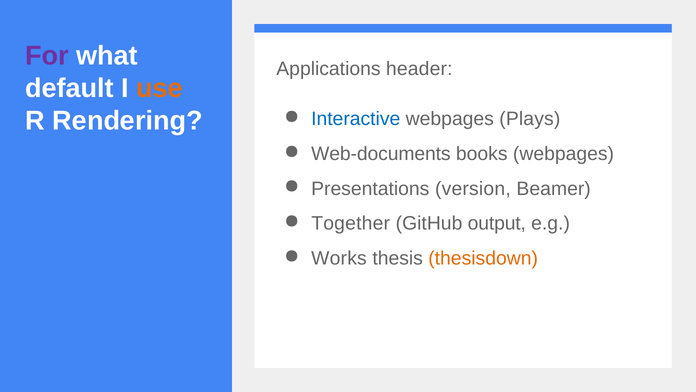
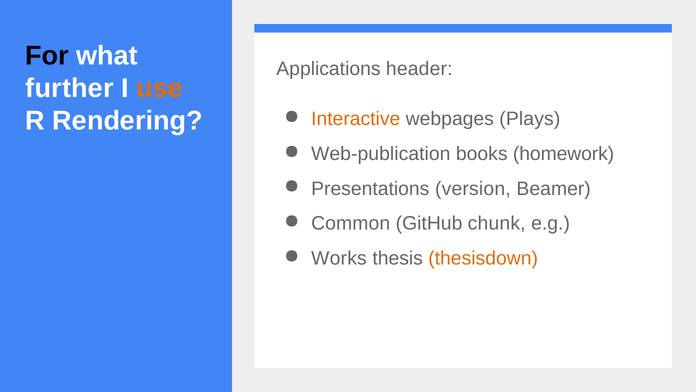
For colour: purple -> black (47, 56)
default: default -> further (70, 88)
Interactive colour: blue -> orange (356, 119)
Web-documents: Web-documents -> Web-publication (381, 154)
books webpages: webpages -> homework (564, 154)
Together: Together -> Common (351, 223)
output: output -> chunk (497, 223)
